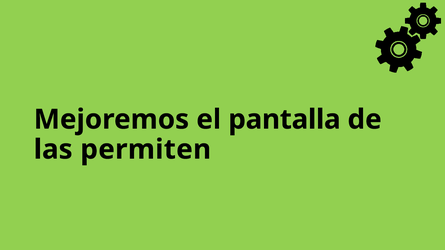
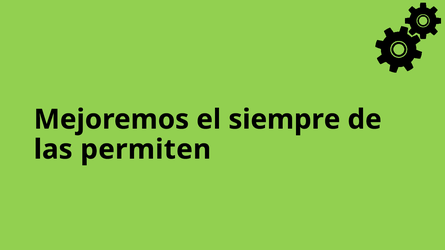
pantalla: pantalla -> siempre (284, 120)
